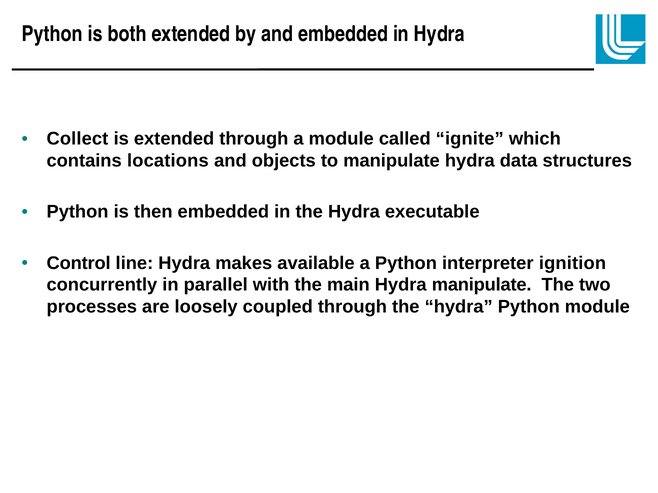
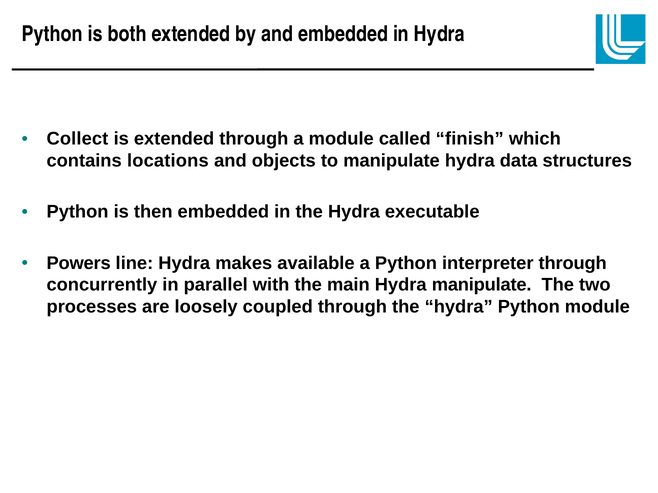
ignite: ignite -> finish (470, 139)
Control: Control -> Powers (79, 263)
interpreter ignition: ignition -> through (573, 263)
